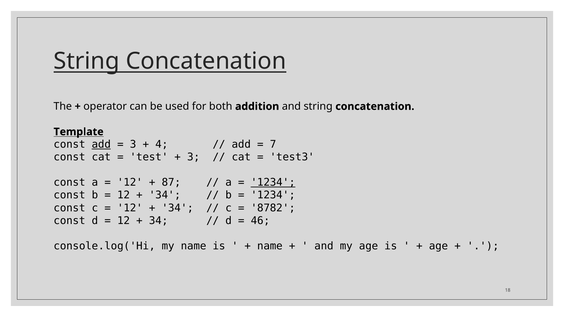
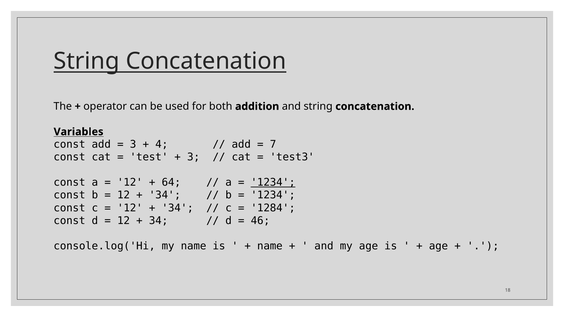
Template: Template -> Variables (79, 132)
add underline: present -> none (101, 145)
87: 87 -> 64 (171, 183)
8782: 8782 -> 1284 (273, 208)
